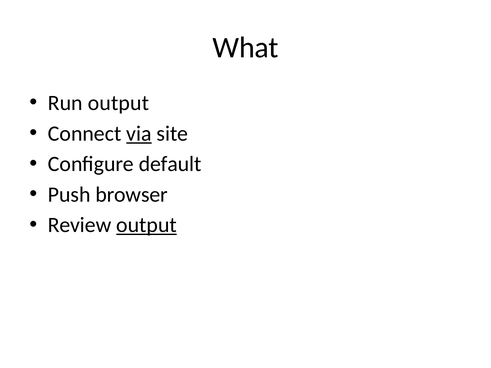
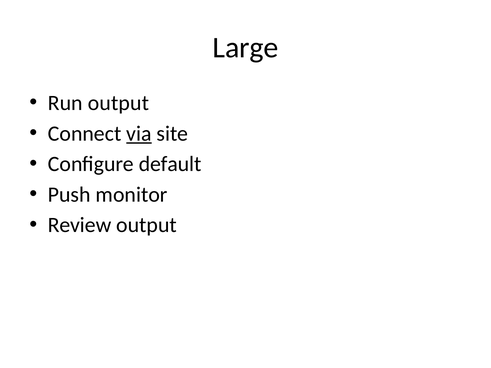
What: What -> Large (246, 48)
browser: browser -> monitor (132, 195)
output underline: present -> none (147, 225)
